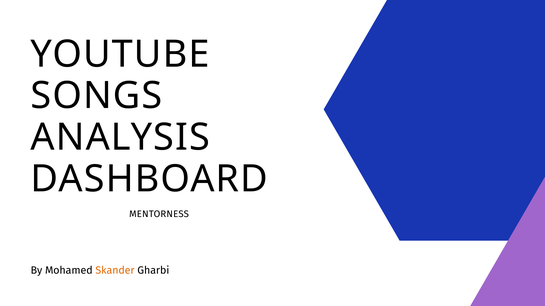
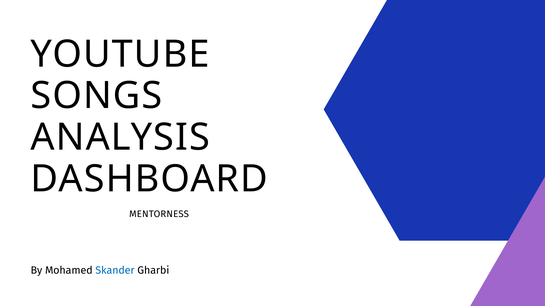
Skander colour: orange -> blue (115, 271)
